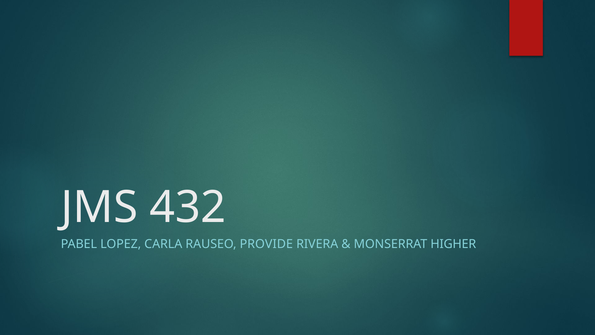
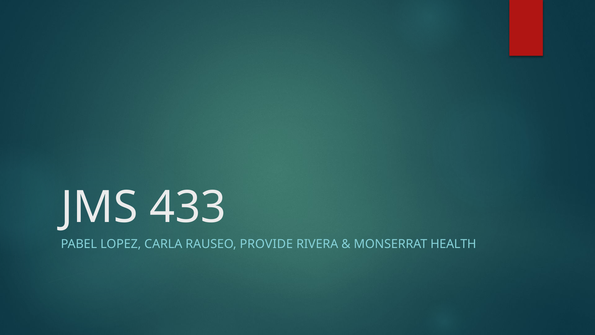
432: 432 -> 433 (188, 207)
HIGHER: HIGHER -> HEALTH (453, 244)
